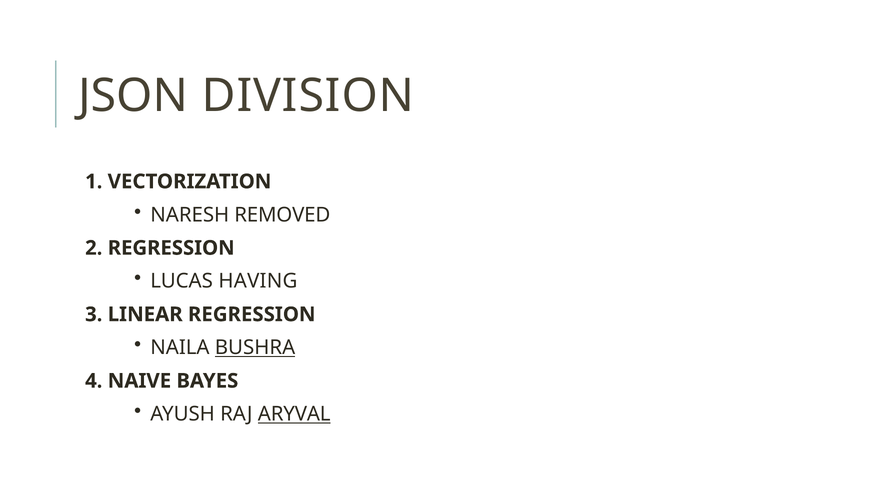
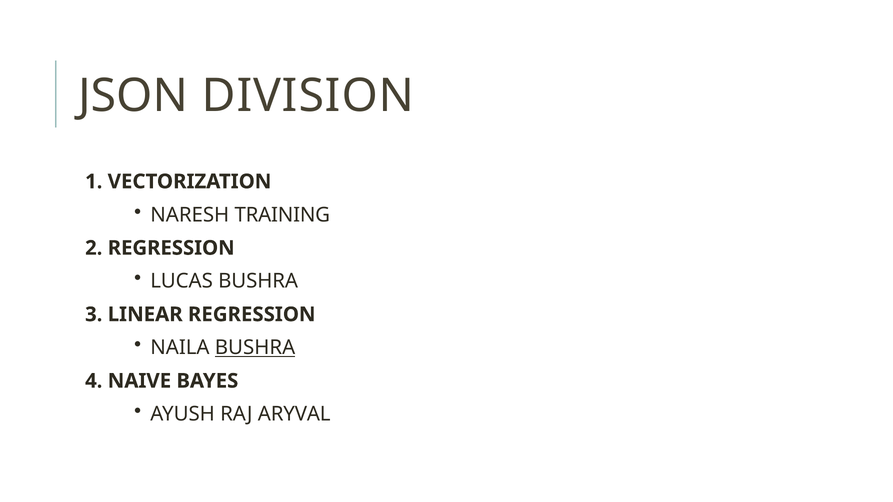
REMOVED: REMOVED -> TRAINING (282, 215)
LUCAS HAVING: HAVING -> BUSHRA (258, 281)
ARYVAL underline: present -> none (294, 414)
